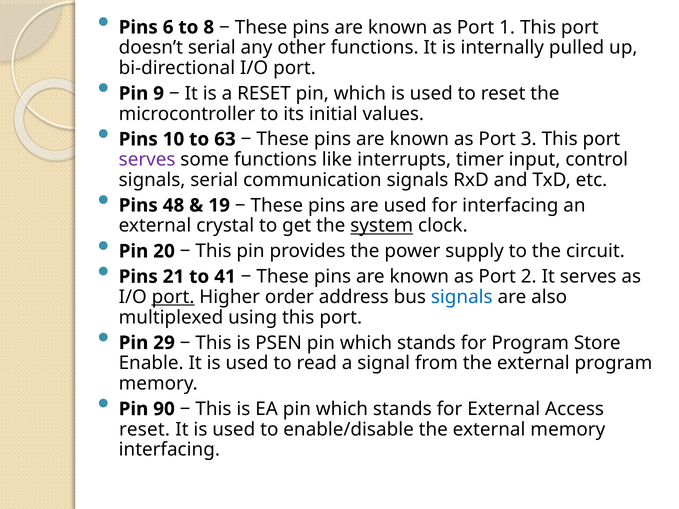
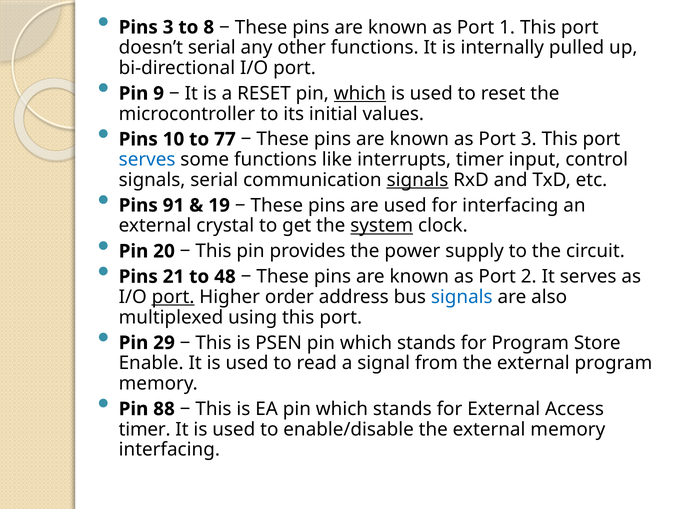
Pins 6: 6 -> 3 (168, 27)
which underline: none -> present (360, 93)
63: 63 -> 77 (225, 139)
serves colour: purple -> blue (147, 160)
signals underline: none -> present (417, 180)
48: 48 -> 91 (173, 205)
41: 41 -> 48 (225, 277)
90: 90 -> 88 (164, 409)
reset: reset -> timer (145, 430)
